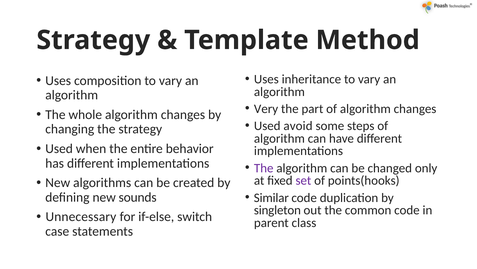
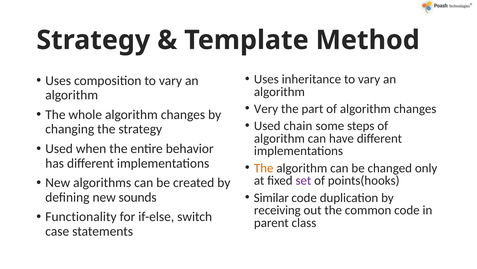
avoid: avoid -> chain (298, 126)
The colour: purple -> orange (264, 168)
singleton: singleton -> receiving (277, 210)
Unnecessary: Unnecessary -> Functionality (81, 216)
